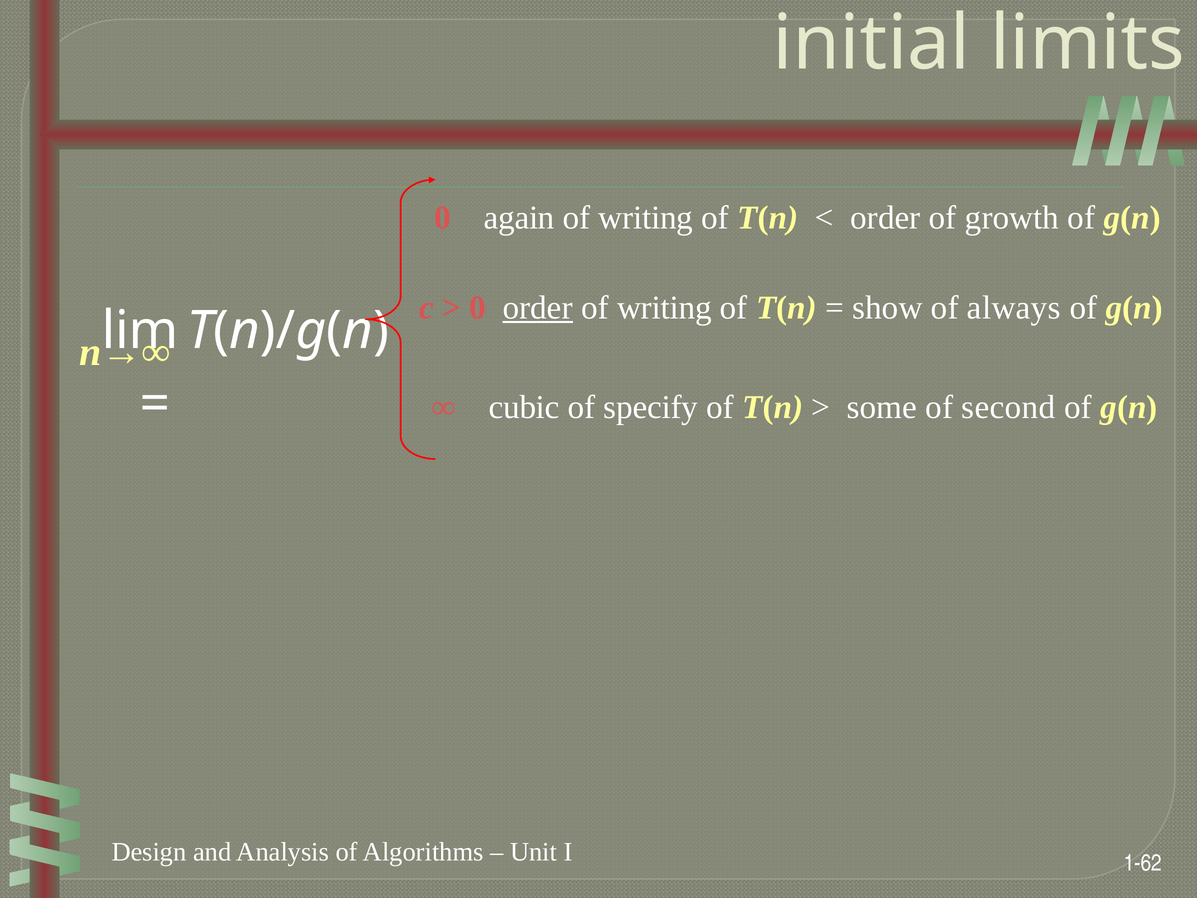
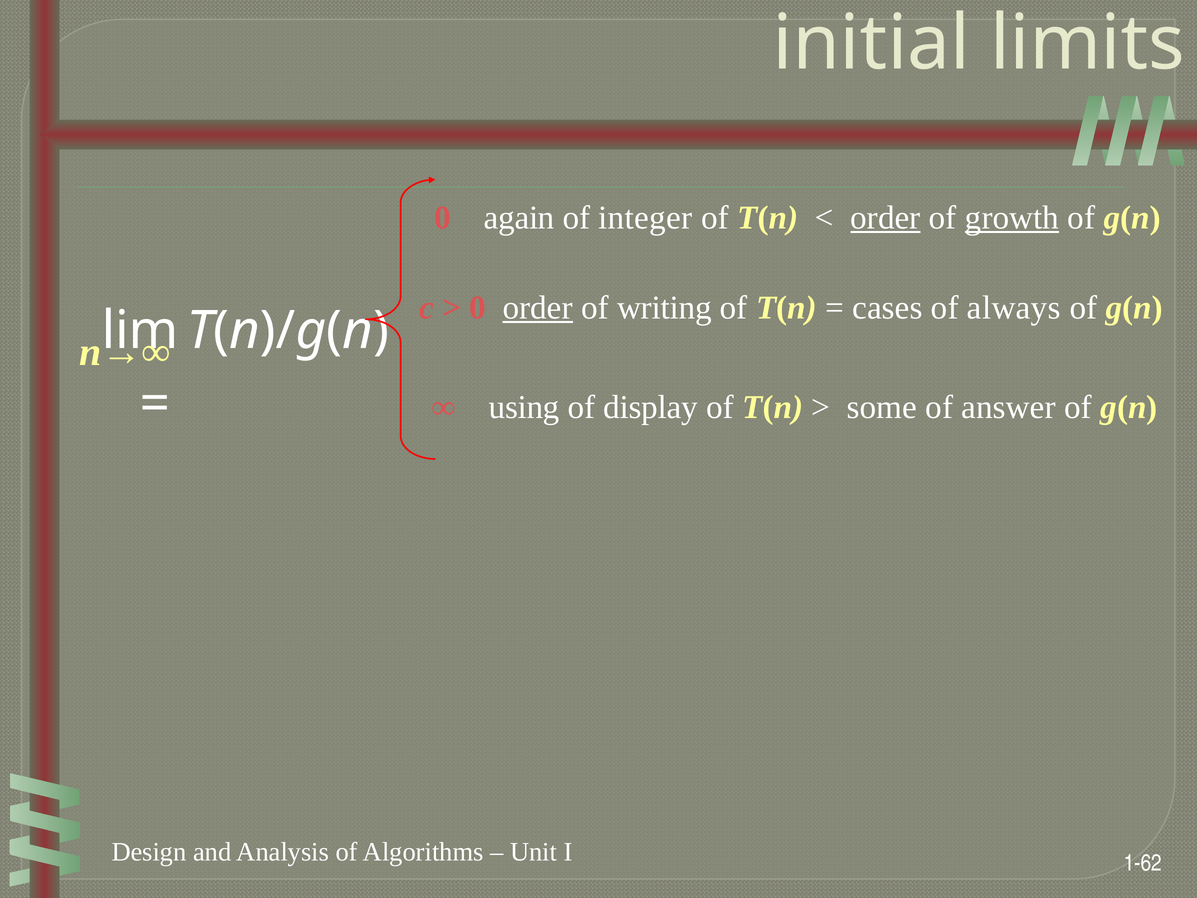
writing: writing -> integer (646, 218)
order underline: none -> present (885, 218)
growth underline: none -> present (1012, 218)
show: show -> cases (887, 307)
cubic: cubic -> using (524, 407)
specify: specify -> display (651, 407)
second: second -> answer (1009, 407)
